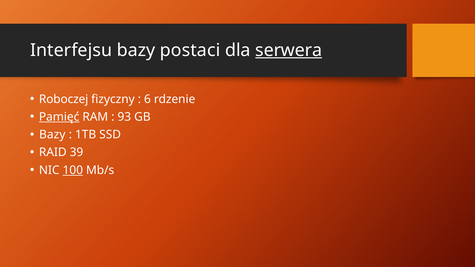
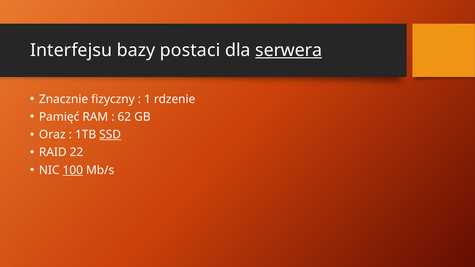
Roboczej: Roboczej -> Znacznie (64, 99)
6: 6 -> 1 (147, 99)
Pamięć underline: present -> none (59, 117)
93: 93 -> 62 (124, 117)
Bazy: Bazy -> Oraz (52, 135)
SSD underline: none -> present (110, 135)
39: 39 -> 22 (77, 152)
